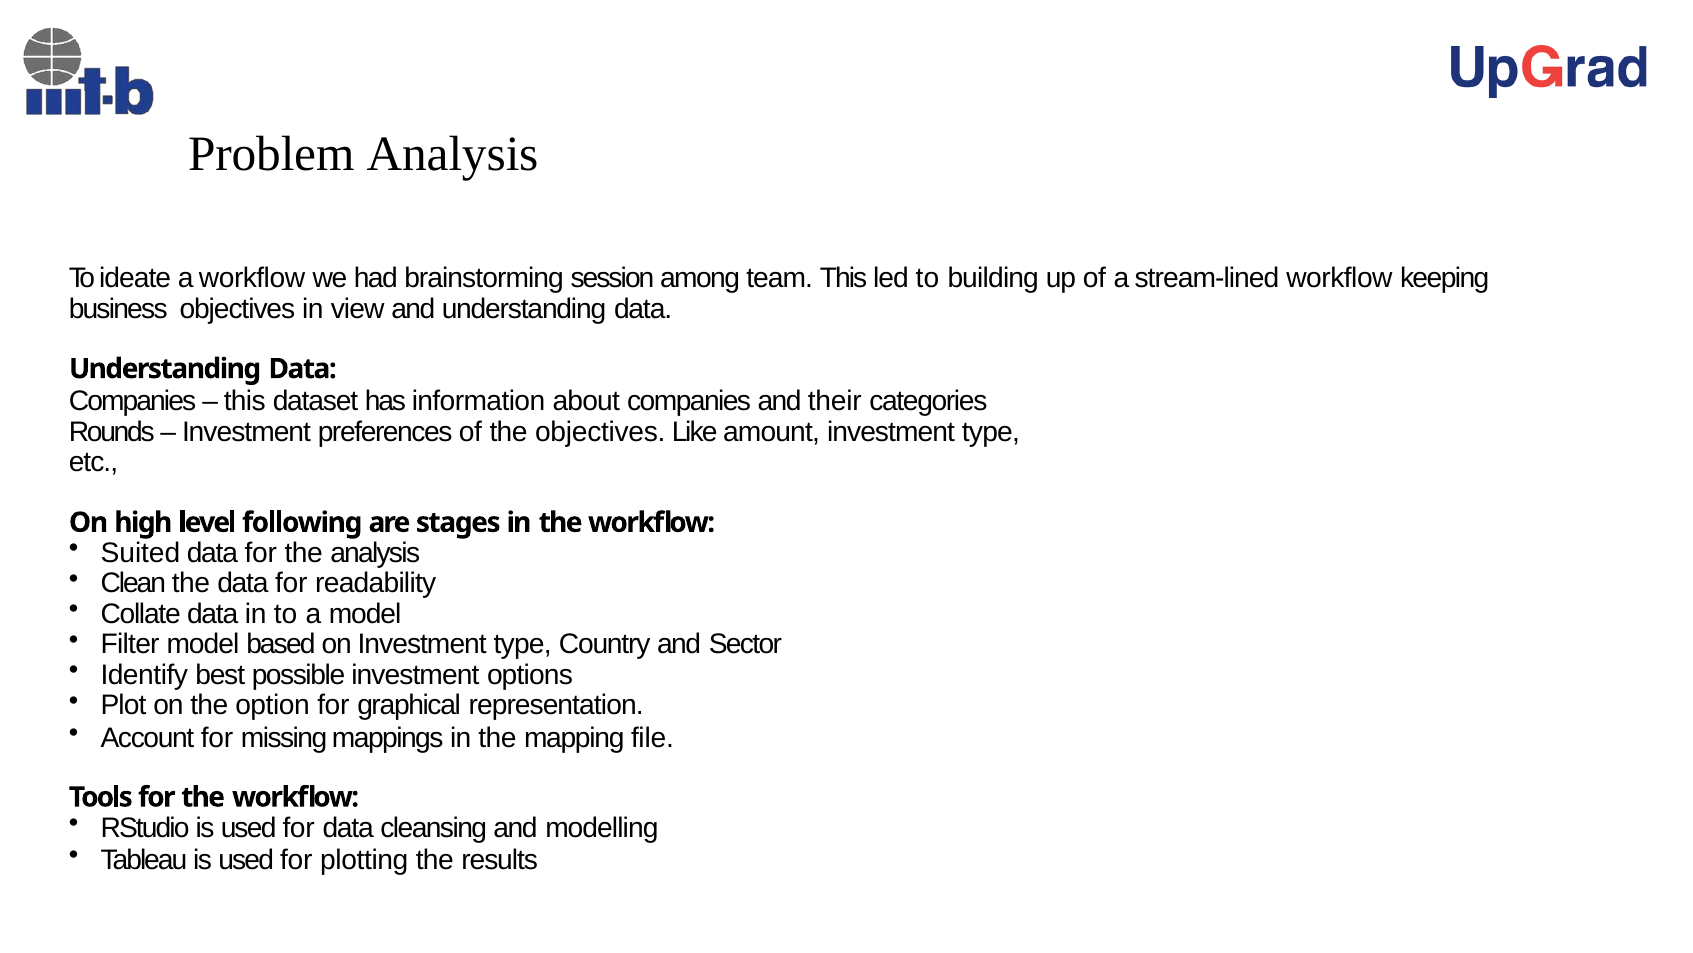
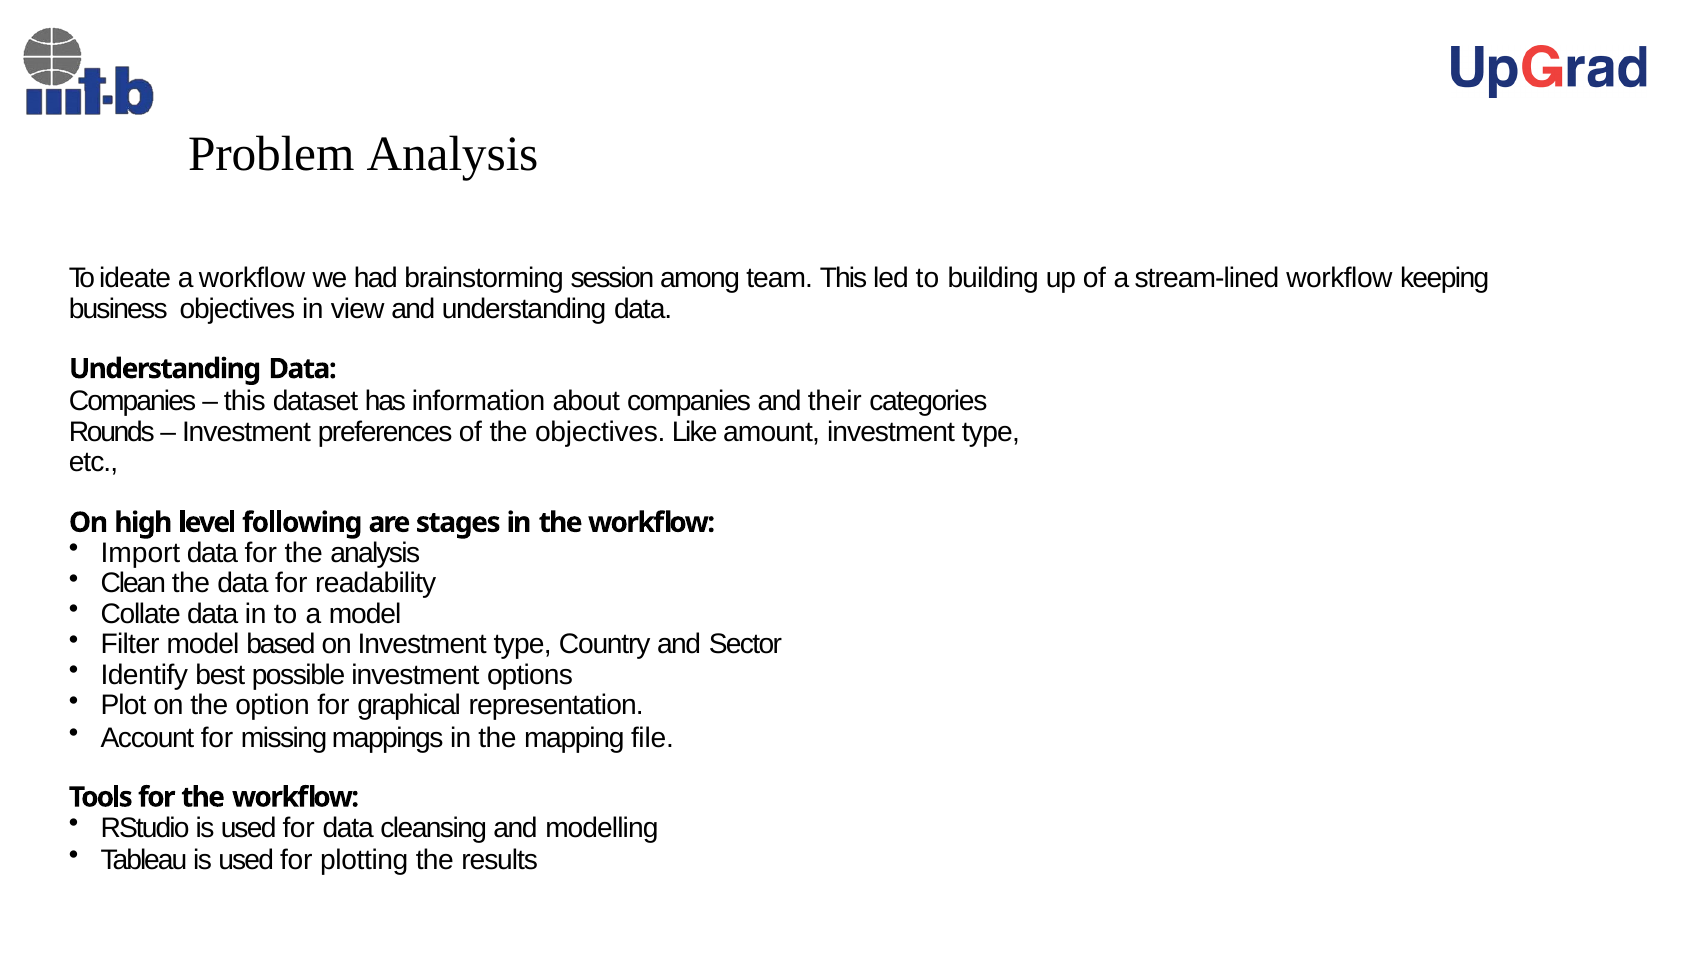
Suited: Suited -> Import (140, 553)
